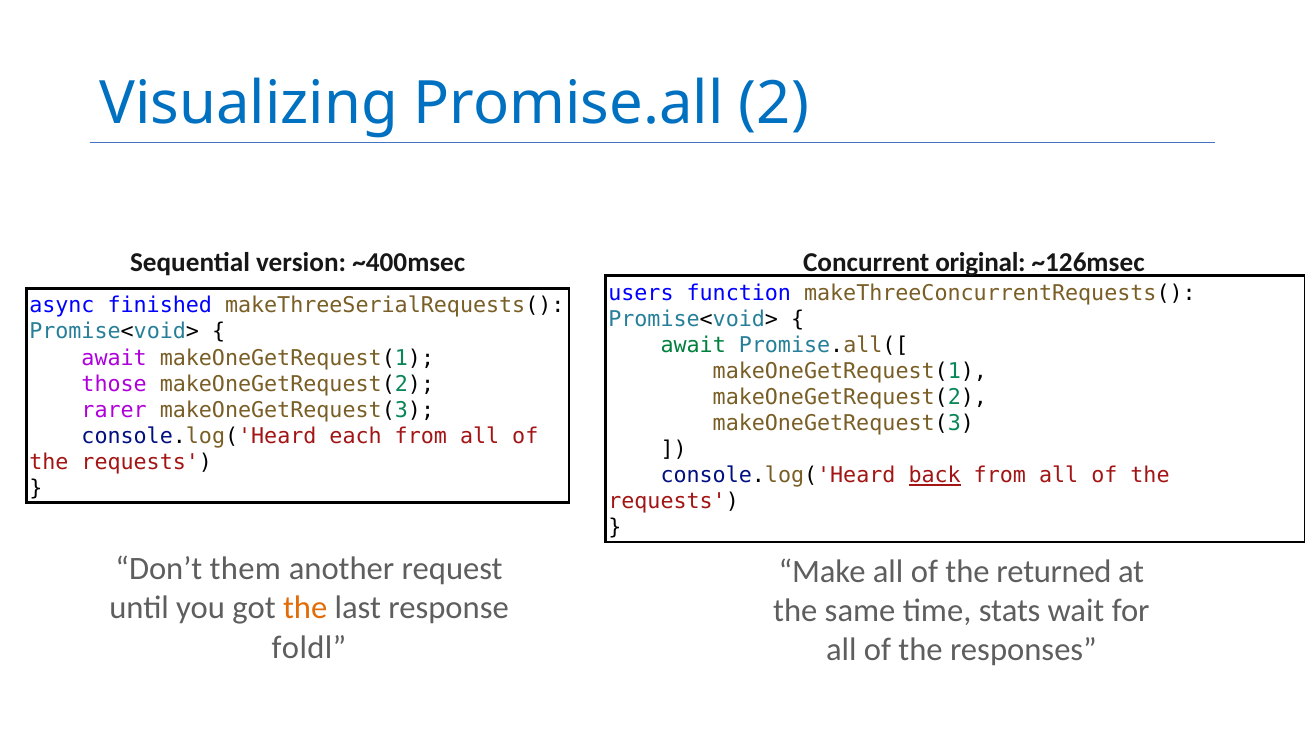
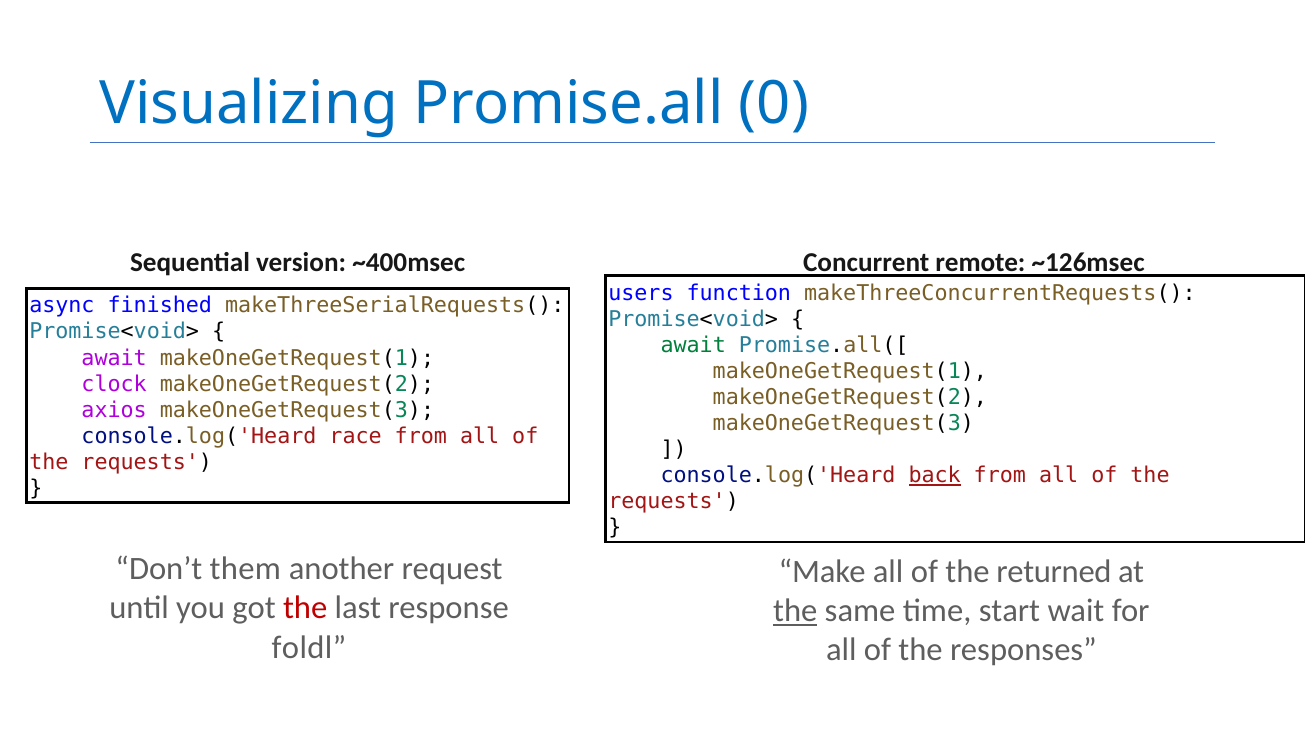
2: 2 -> 0 (774, 104)
original: original -> remote (980, 262)
those: those -> clock (114, 384)
rarer: rarer -> axios (114, 410)
each: each -> race (356, 436)
the colour: orange -> red (305, 608)
the underline: none -> present (795, 611)
stats: stats -> start (1009, 611)
